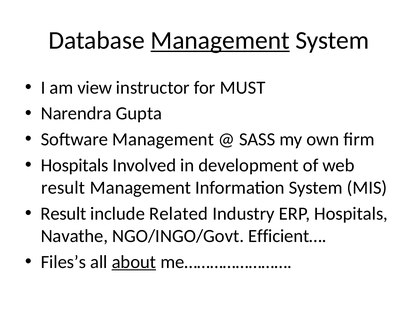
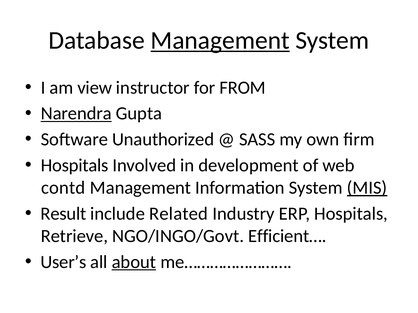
MUST: MUST -> FROM (243, 88)
Narendra underline: none -> present (76, 114)
Software Management: Management -> Unauthorized (163, 140)
result: result -> contd (63, 188)
MIS underline: none -> present (367, 188)
Navathe: Navathe -> Retrieve (74, 236)
Files’s: Files’s -> User’s (63, 262)
